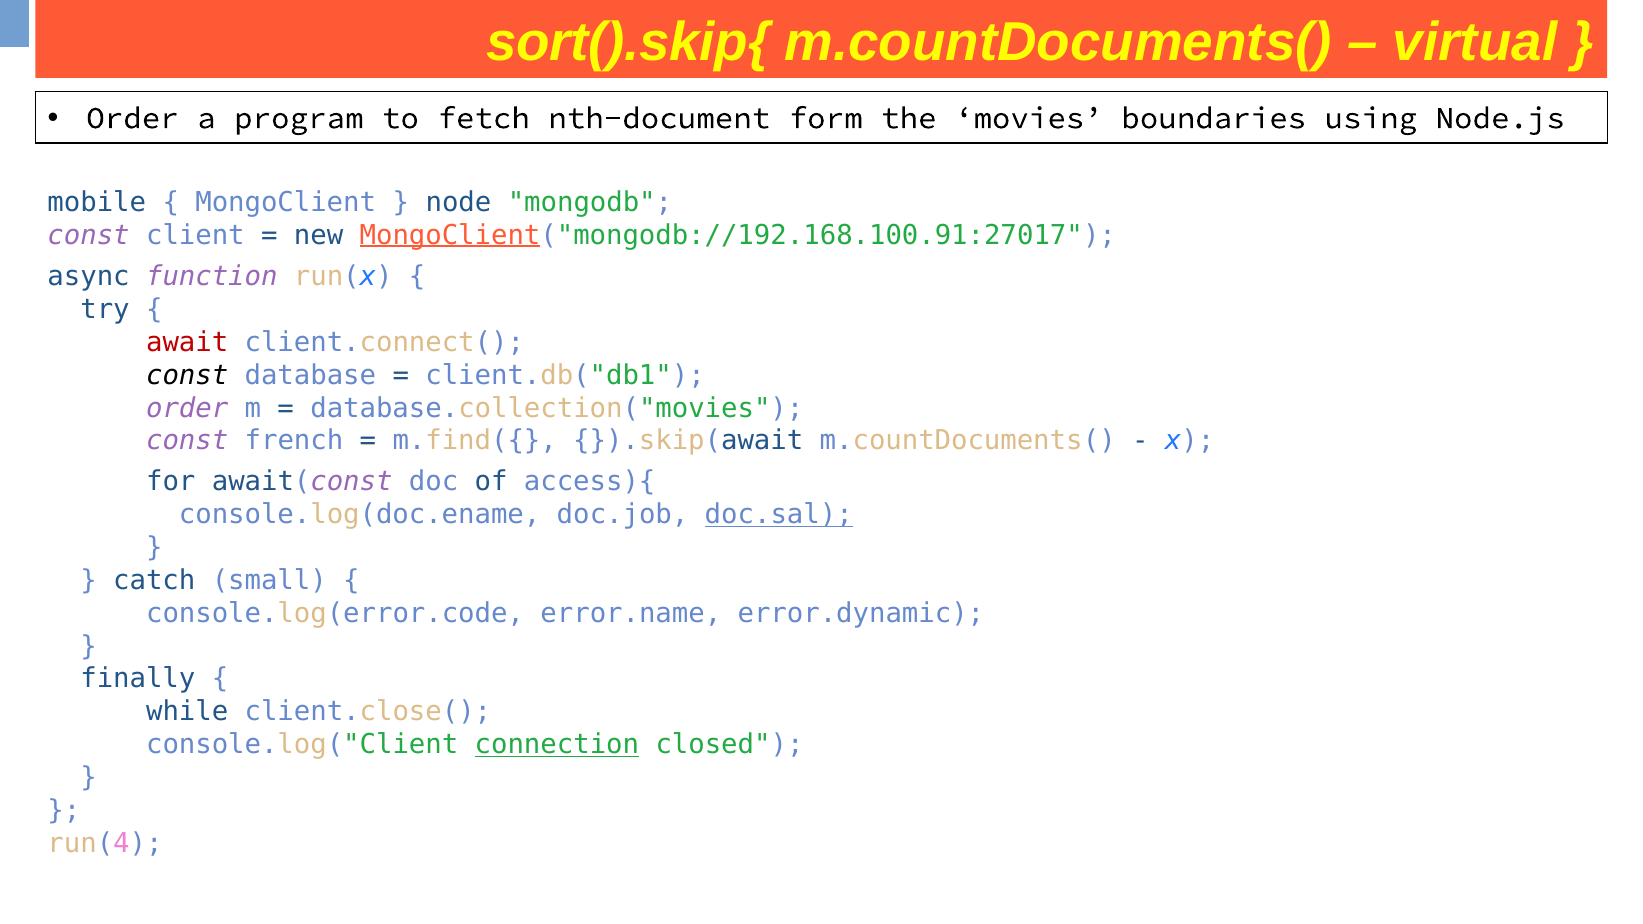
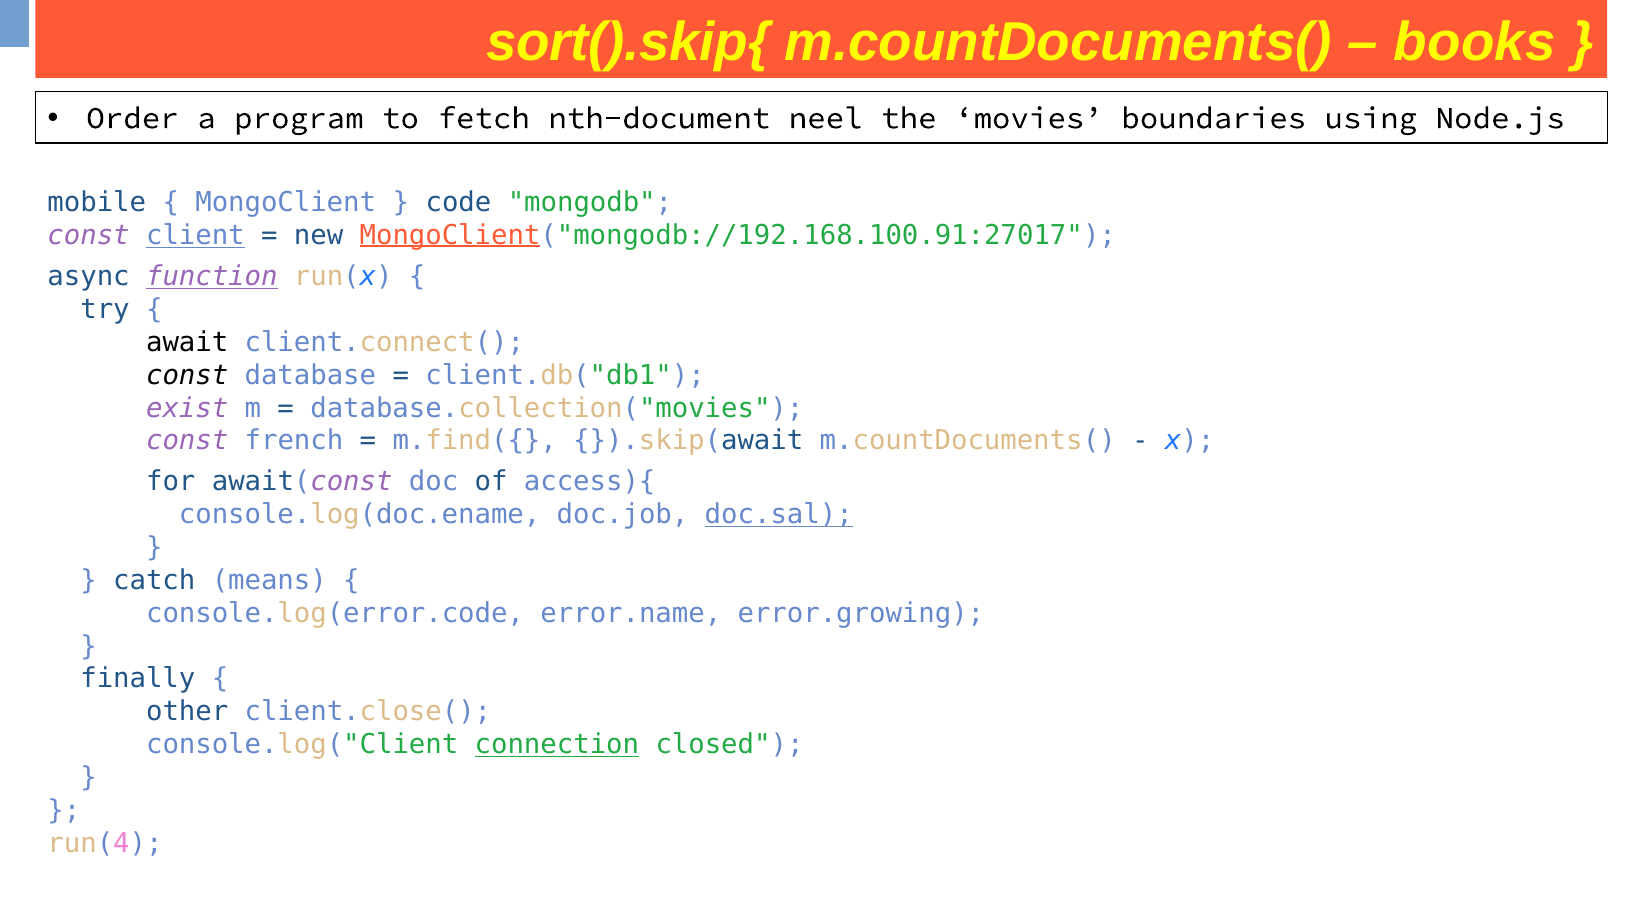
virtual: virtual -> books (1475, 43)
form: form -> neel (826, 118)
node: node -> code (458, 203)
client underline: none -> present (195, 236)
function underline: none -> present (212, 277)
await colour: red -> black (187, 342)
order: order -> exist (187, 408)
small: small -> means (269, 581)
error.dynamic: error.dynamic -> error.growing (861, 613)
while: while -> other (187, 712)
